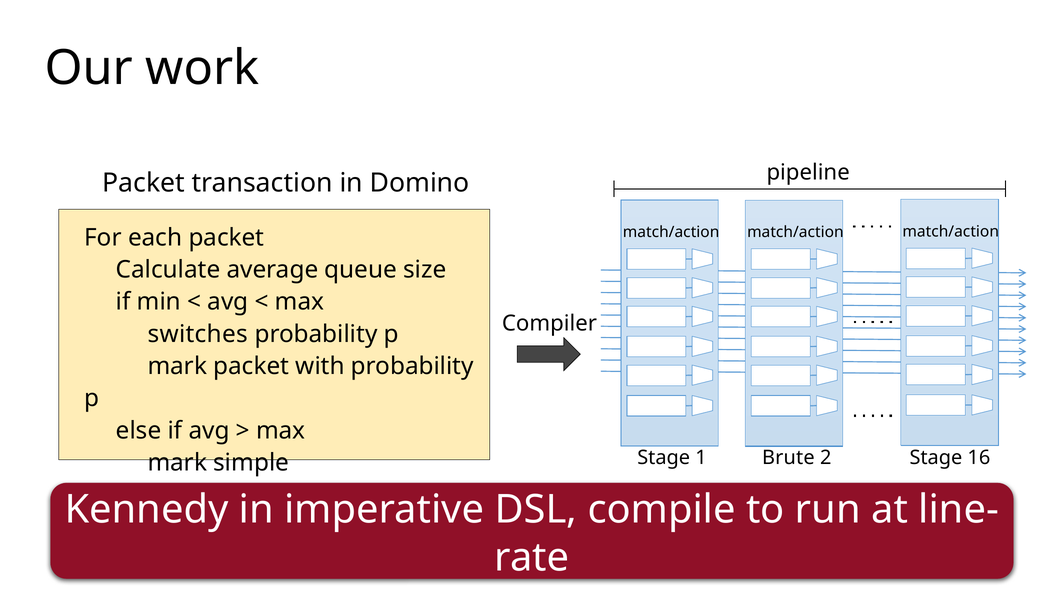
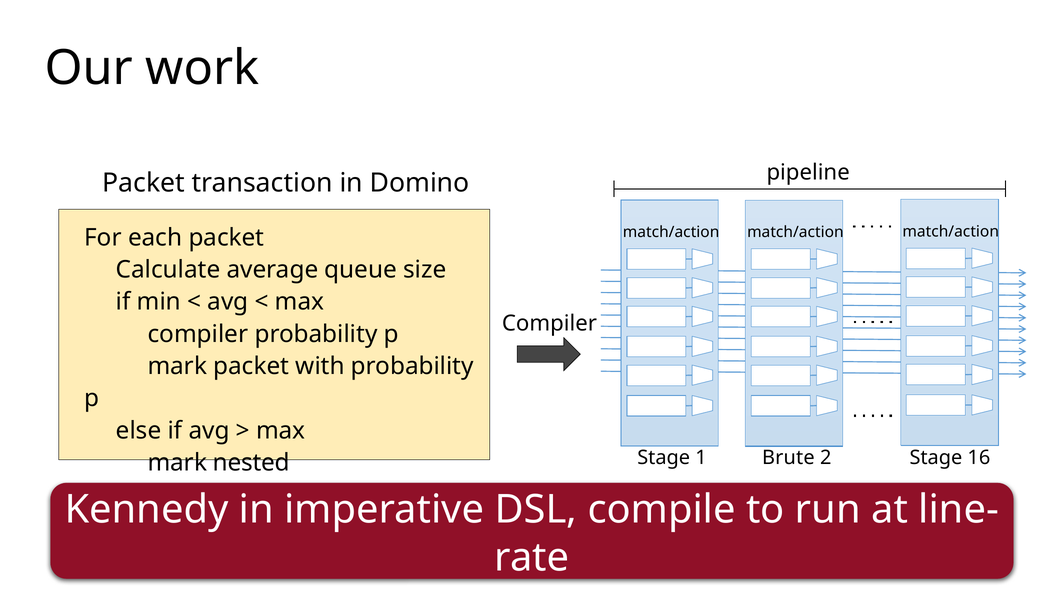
switches: switches -> compiler (198, 334)
simple: simple -> nested (251, 463)
